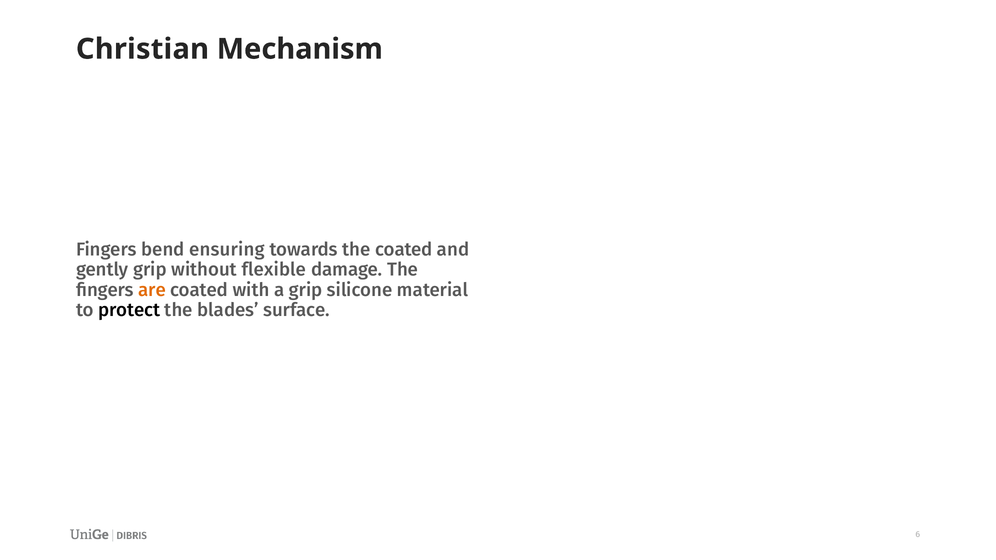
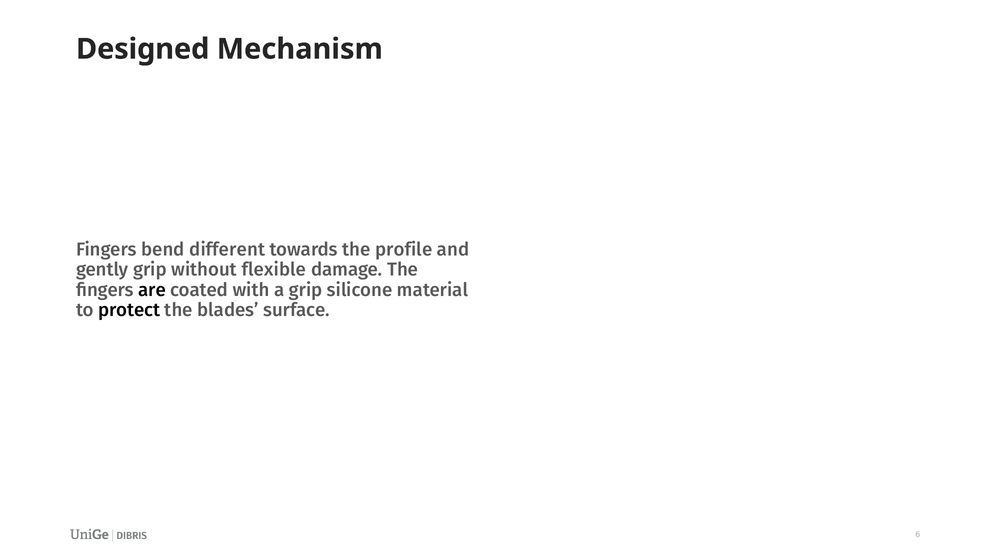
Christian: Christian -> Designed (143, 49)
ensuring: ensuring -> different (227, 250)
the coated: coated -> profile (404, 250)
are colour: orange -> black (152, 290)
